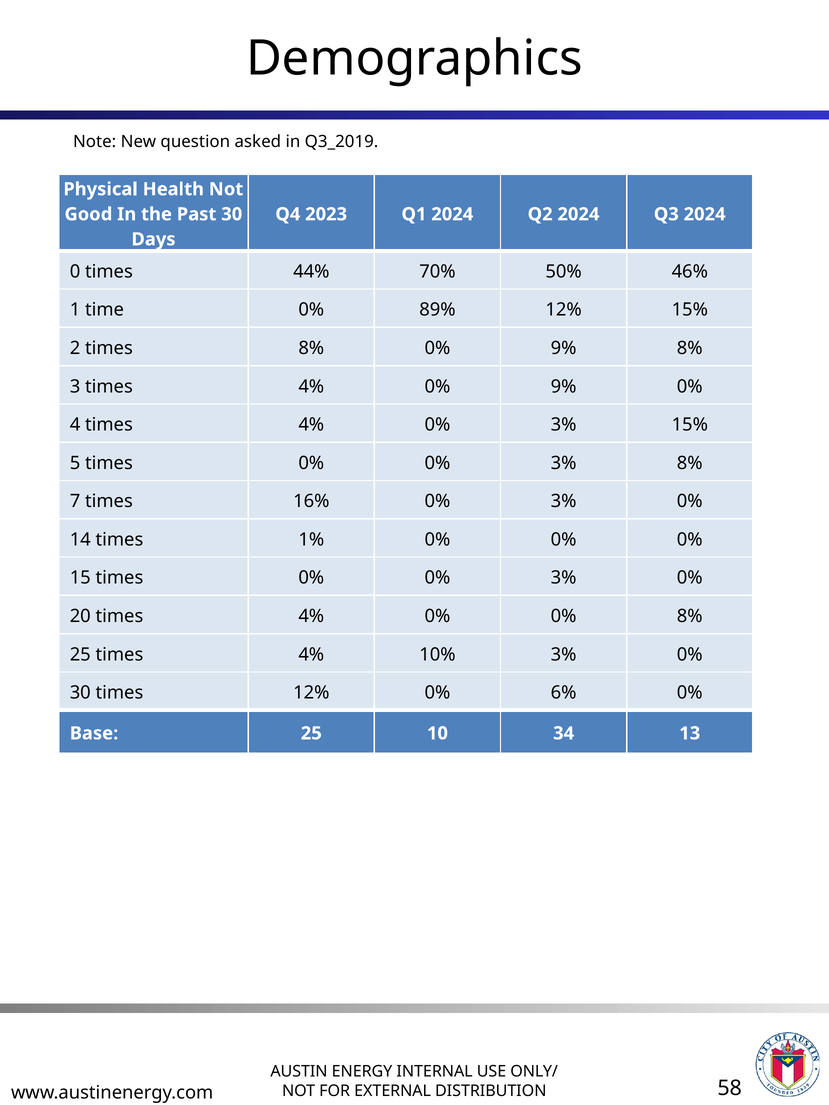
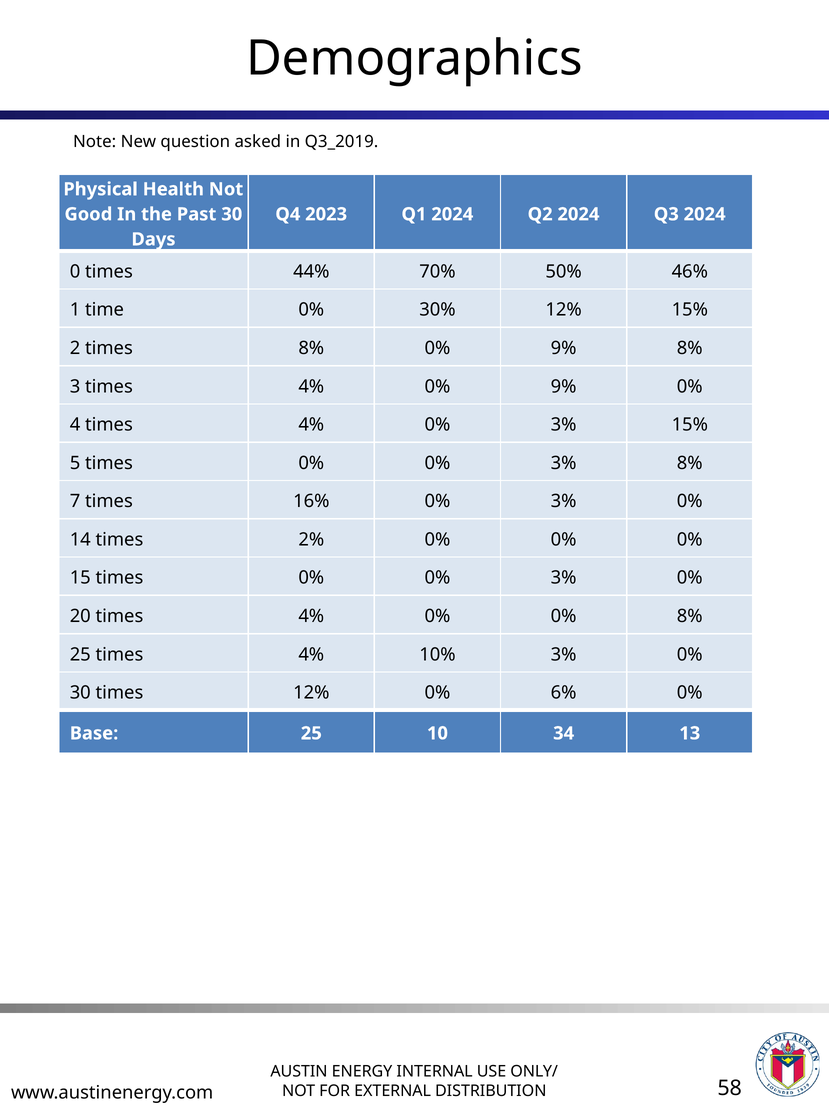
89%: 89% -> 30% (437, 310)
1%: 1% -> 2% (311, 540)
